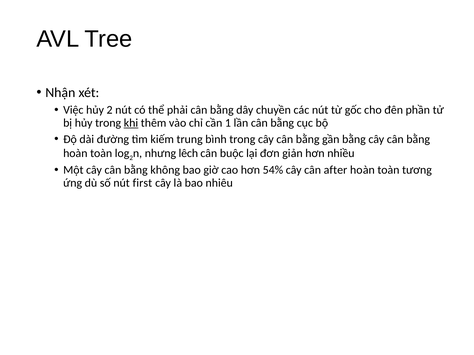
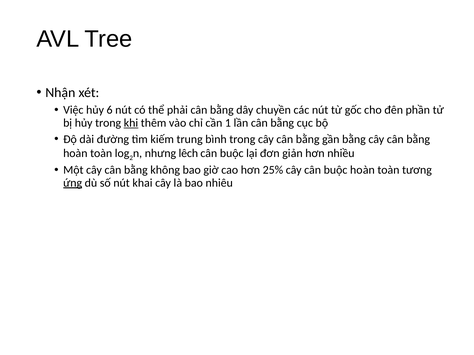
hủy 2: 2 -> 6 (110, 110)
54%: 54% -> 25% (273, 170)
cây cân after: after -> buộc (336, 170)
ứng underline: none -> present (73, 183)
first: first -> khai (142, 183)
